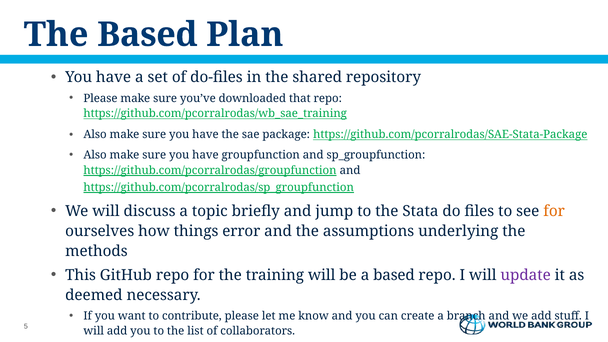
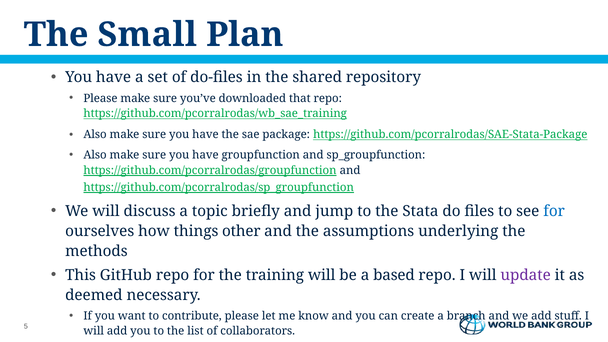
The Based: Based -> Small (147, 35)
for colour: orange -> blue (554, 211)
error: error -> other (241, 231)
